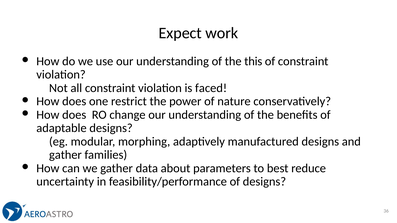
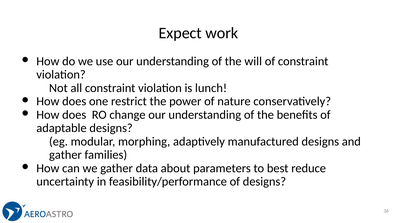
this: this -> will (253, 61)
faced: faced -> lunch (211, 88)
